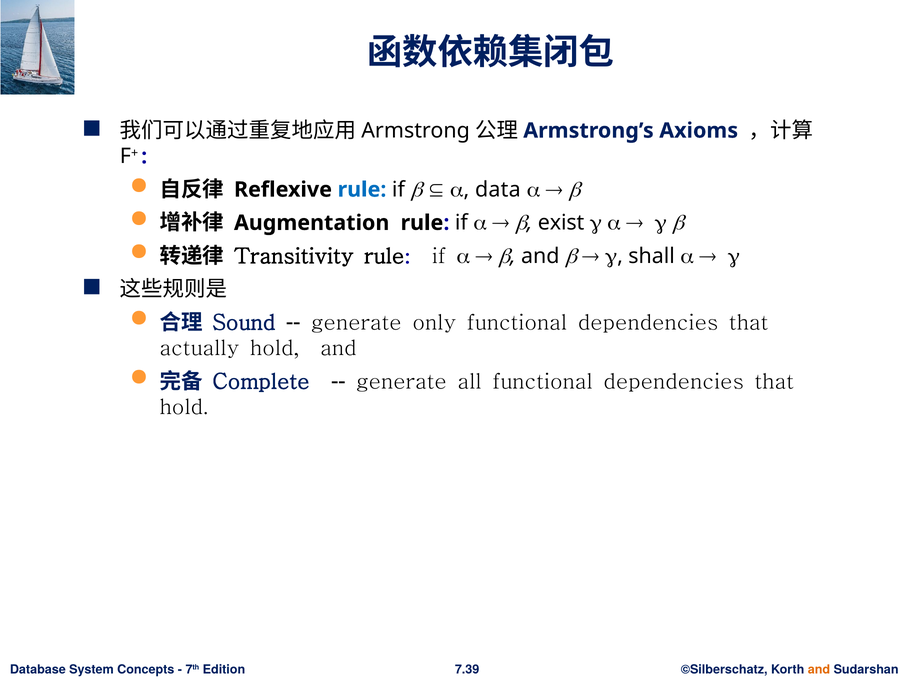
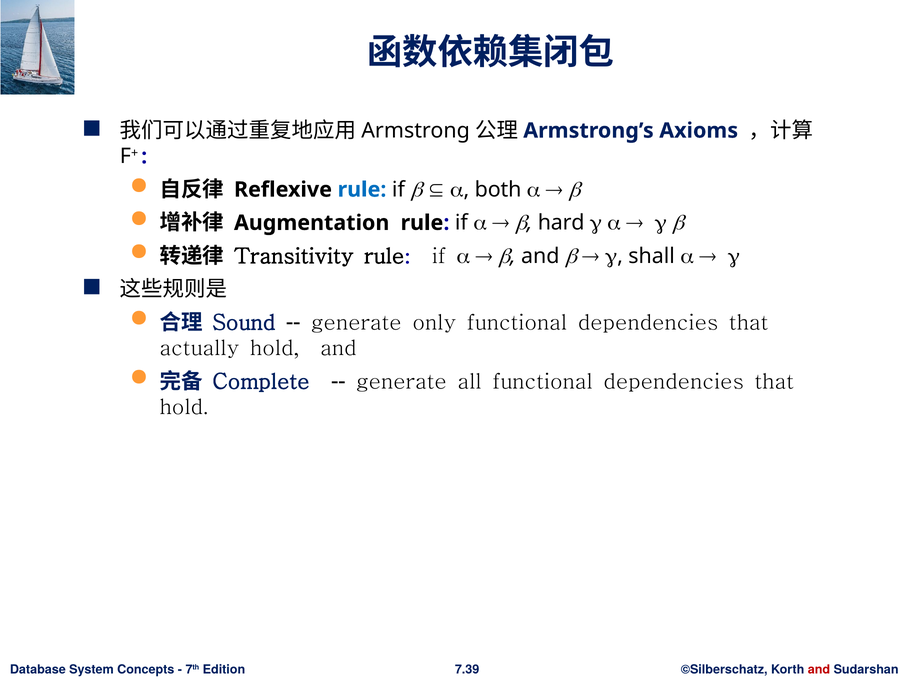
data: data -> both (498, 190)
exist: exist -> hard (561, 223)
and colour: orange -> red (819, 670)
